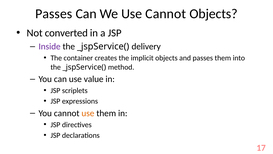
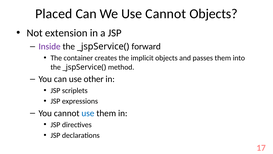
Passes: Passes -> Placed (54, 14)
converted: converted -> extension (66, 33)
delivery: delivery -> forward (146, 46)
value: value -> other (94, 79)
use colour: orange -> blue (88, 113)
